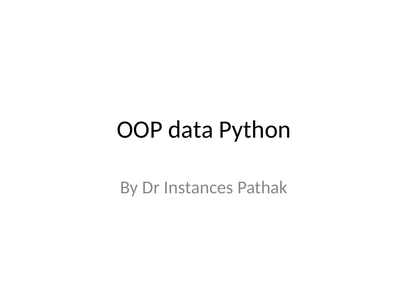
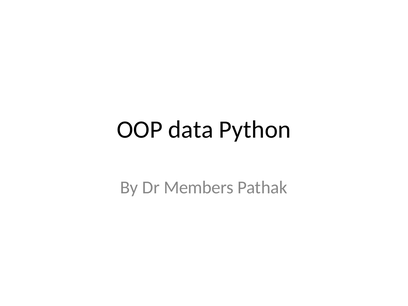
Instances: Instances -> Members (199, 188)
